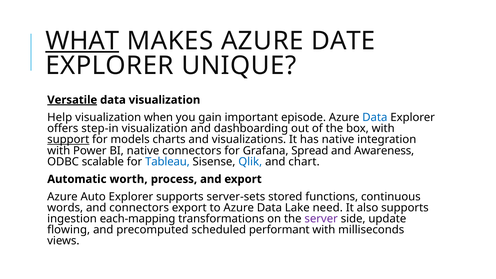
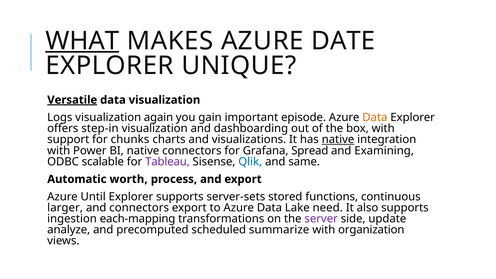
Help: Help -> Logs (60, 117)
when: when -> again (158, 117)
Data colour: blue -> orange (375, 117)
support underline: present -> none (68, 140)
models: models -> chunks (130, 140)
native underline: none -> present (338, 140)
Awareness: Awareness -> Examining (384, 151)
Tableau colour: blue -> purple (167, 162)
chart: chart -> same (304, 162)
Auto: Auto -> Until (93, 197)
words: words -> larger (65, 208)
flowing: flowing -> analyze (69, 230)
performant: performant -> summarize (279, 230)
milliseconds: milliseconds -> organization (371, 230)
